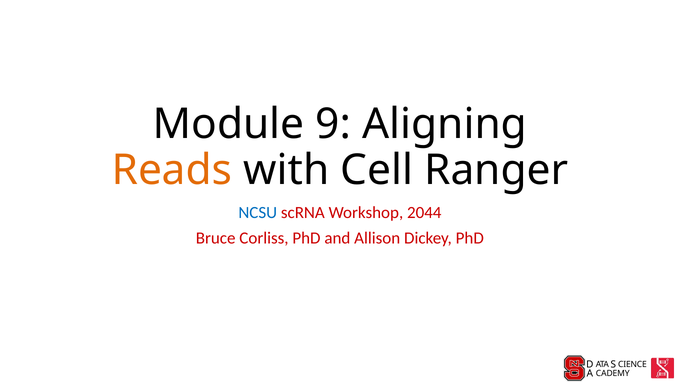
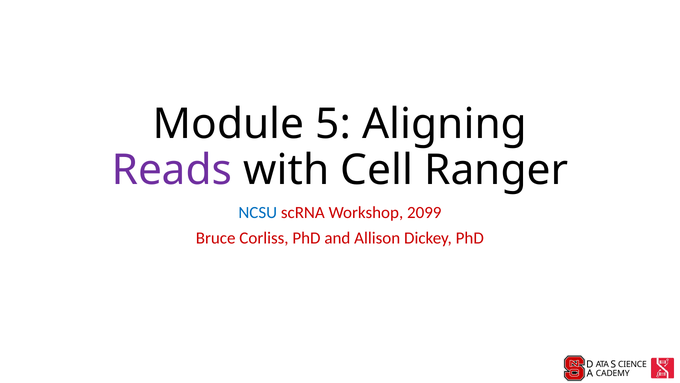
9: 9 -> 5 (333, 124)
Reads colour: orange -> purple (172, 170)
2044: 2044 -> 2099 (424, 213)
